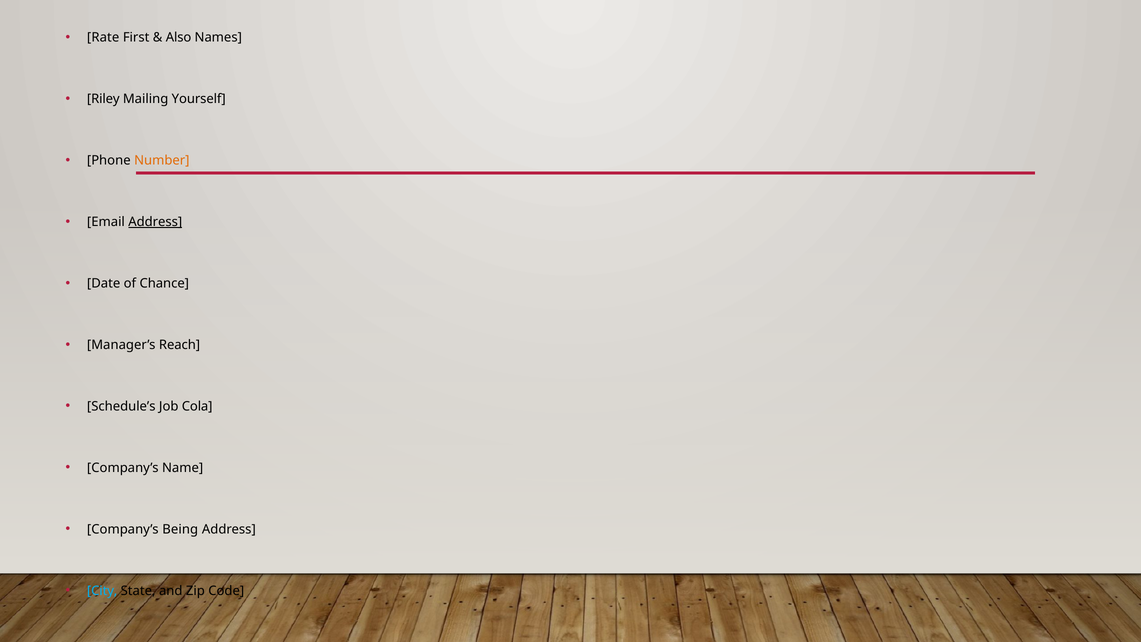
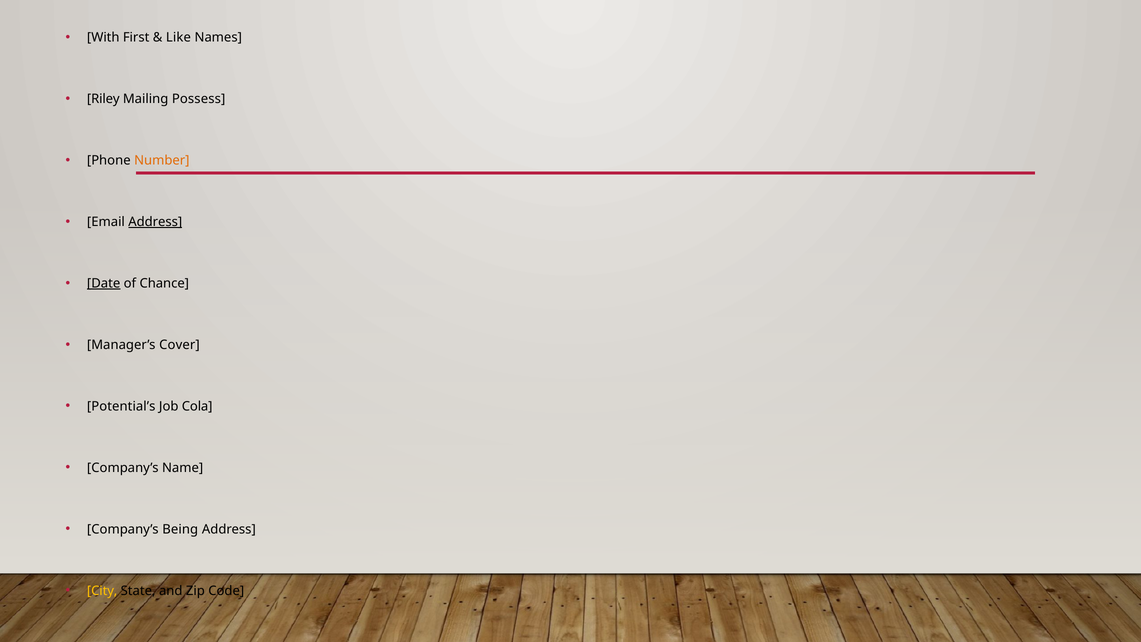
Rate: Rate -> With (103, 38)
Also: Also -> Like (178, 38)
Yourself: Yourself -> Possess (199, 99)
Date underline: none -> present (104, 283)
Reach: Reach -> Cover (179, 345)
Schedule’s: Schedule’s -> Potential’s (121, 406)
City colour: light blue -> yellow (102, 591)
